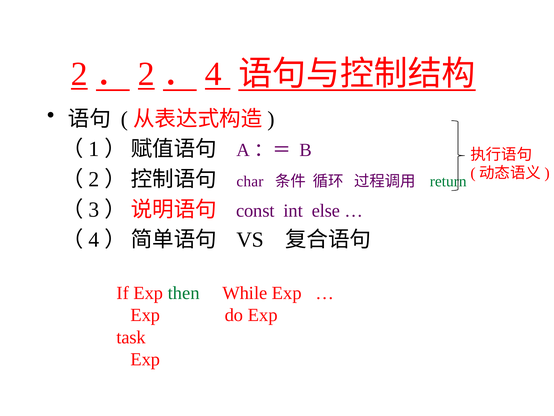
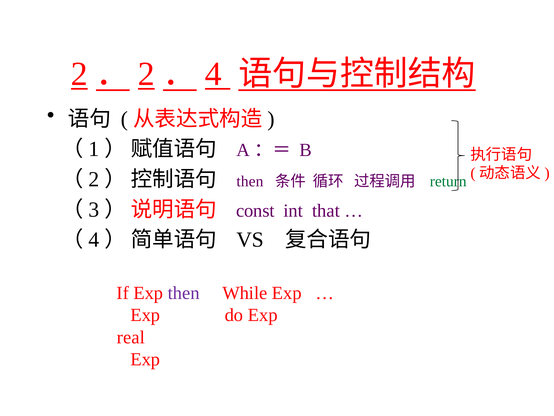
char: char -> then (250, 181)
else: else -> that (326, 210)
then colour: green -> purple (184, 293)
task: task -> real (131, 337)
